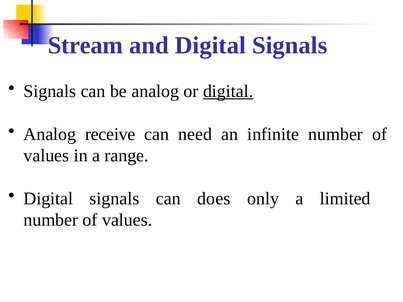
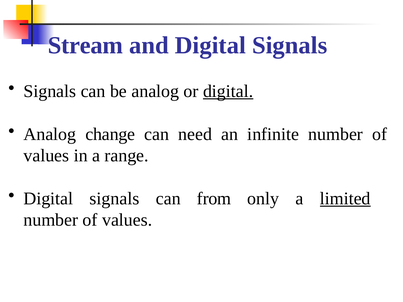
receive: receive -> change (110, 134)
does: does -> from (214, 199)
limited underline: none -> present (345, 199)
